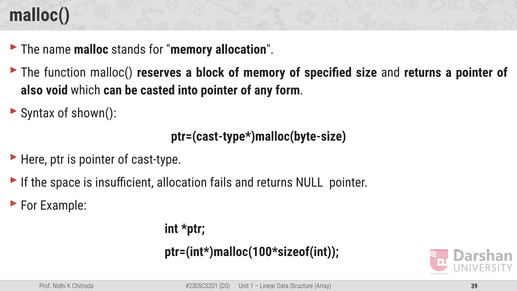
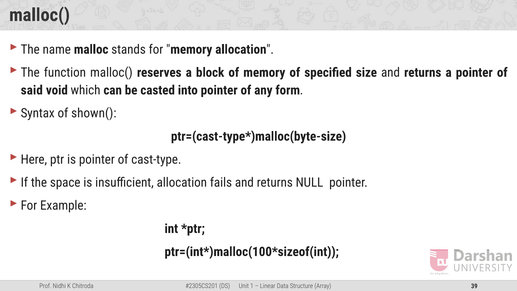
also: also -> said (32, 90)
